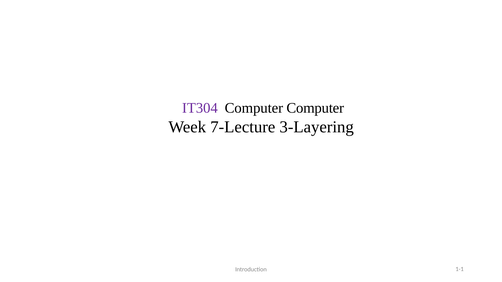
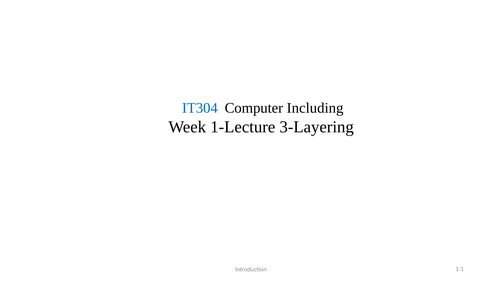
IT304 colour: purple -> blue (200, 108)
Computer Computer: Computer -> Including (315, 108)
7-Lecture: 7-Lecture -> 1-Lecture (243, 127)
